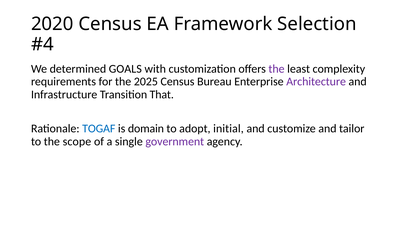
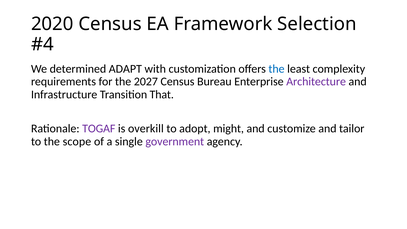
GOALS: GOALS -> ADAPT (125, 69)
the colour: purple -> blue (277, 69)
2025: 2025 -> 2027 (146, 82)
TOGAF colour: blue -> purple (99, 129)
domain: domain -> overkill (146, 129)
initial: initial -> might (229, 129)
